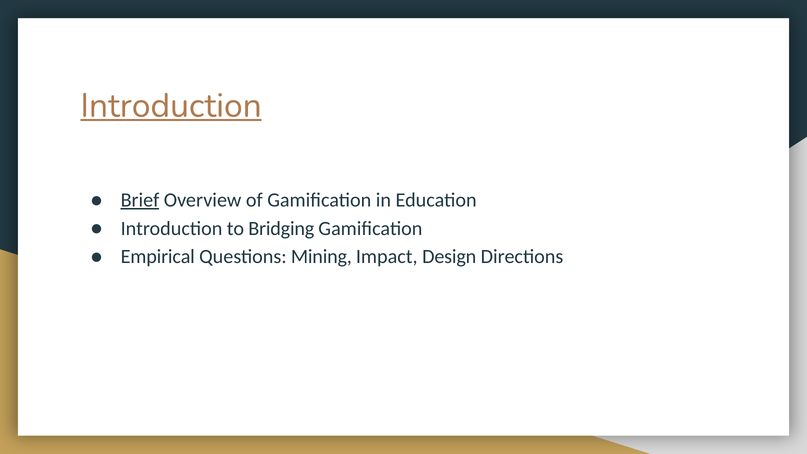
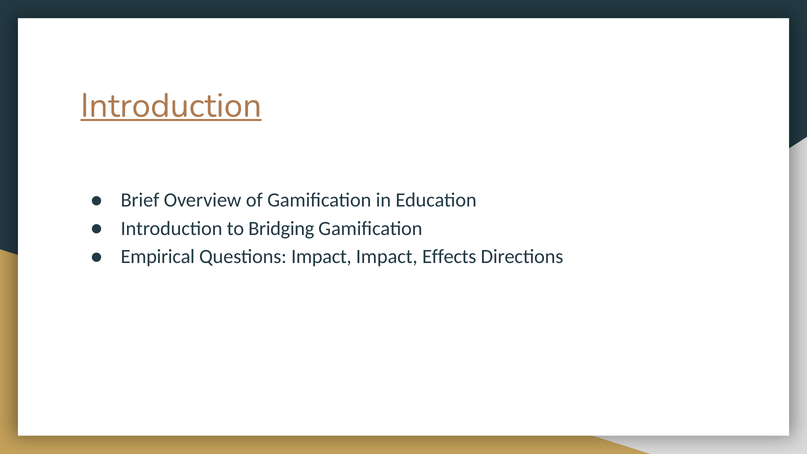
Brief underline: present -> none (140, 200)
Questions Mining: Mining -> Impact (321, 257)
Design: Design -> Effects (449, 257)
